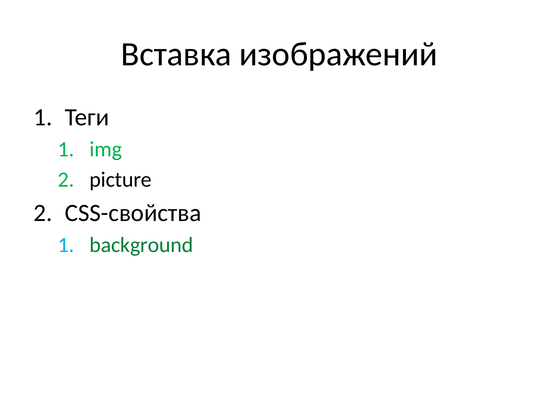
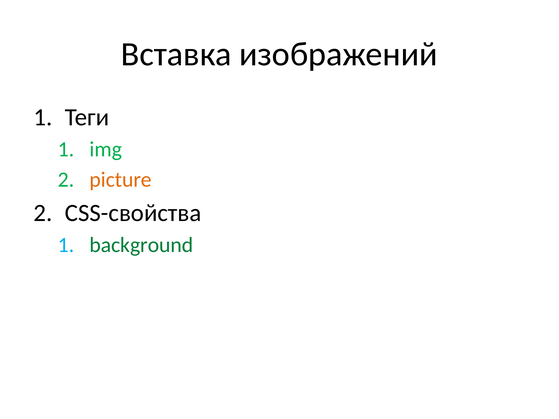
picture colour: black -> orange (121, 180)
